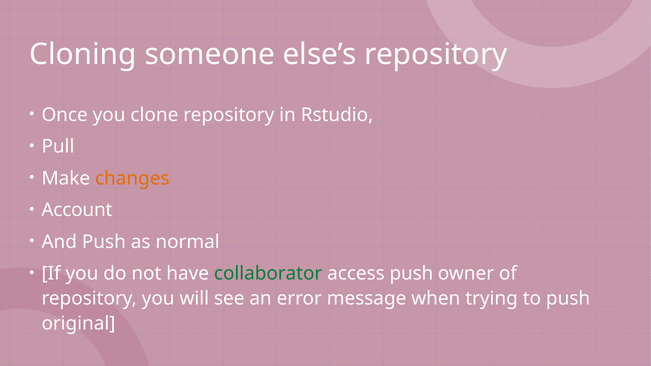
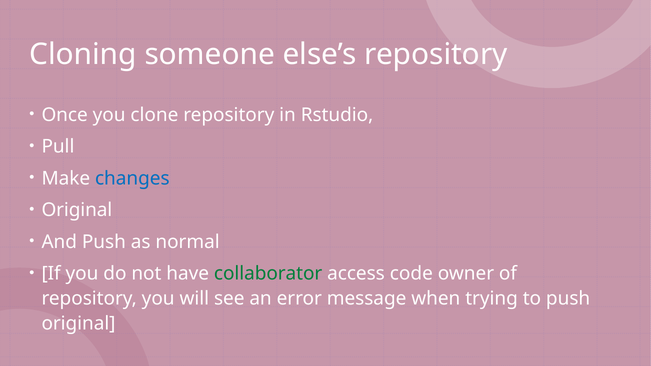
changes colour: orange -> blue (132, 178)
Account: Account -> Original (77, 210)
access push: push -> code (411, 274)
